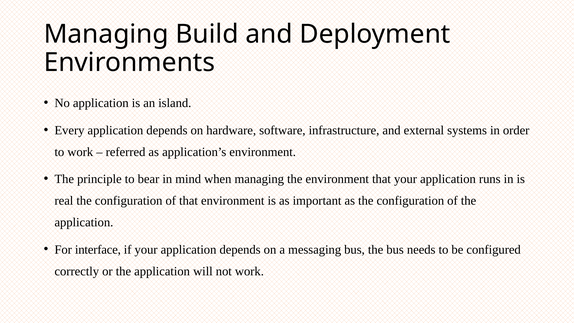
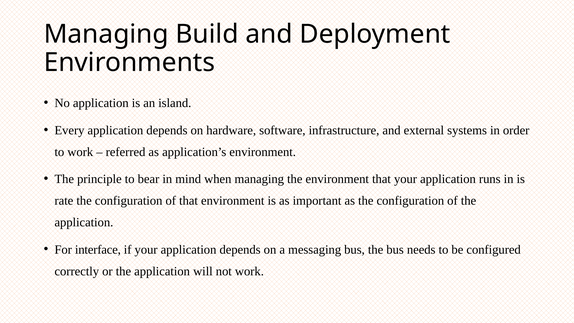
real: real -> rate (64, 201)
